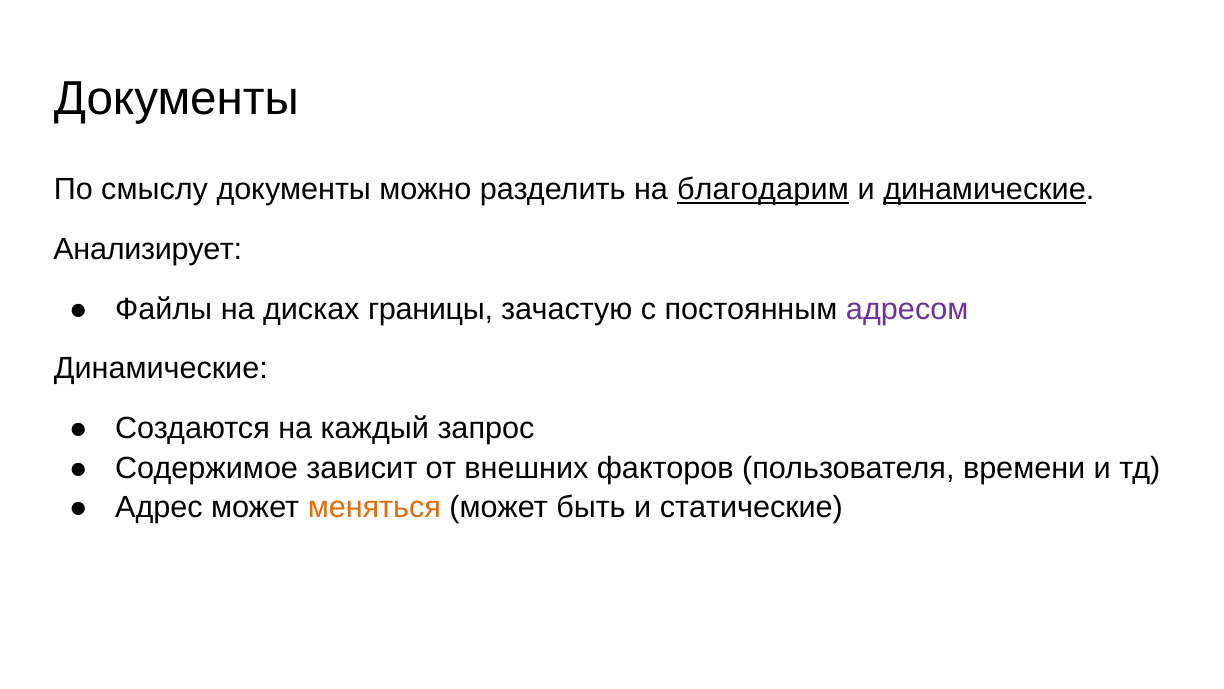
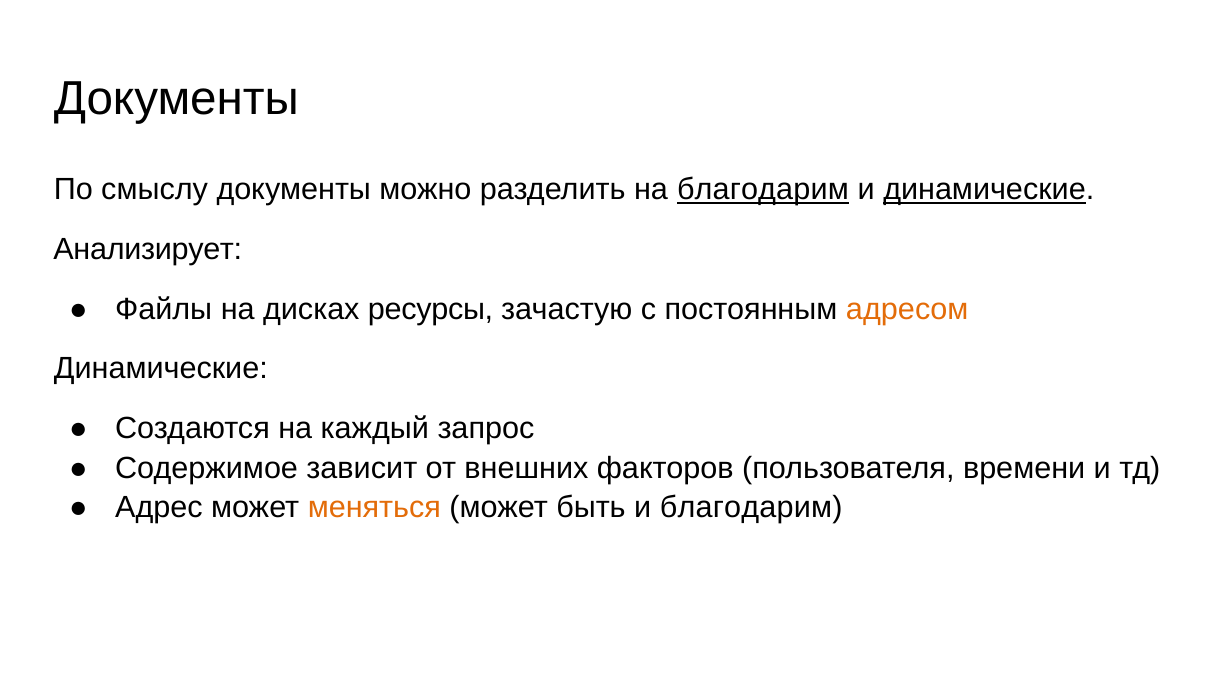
границы: границы -> ресурсы (431, 309)
адресом colour: purple -> orange (907, 309)
и статические: статические -> благодарим (751, 507)
